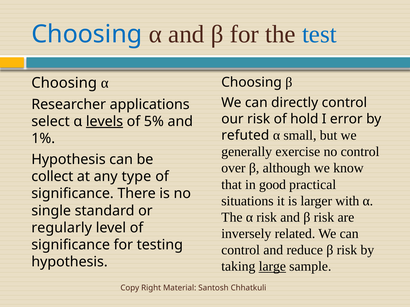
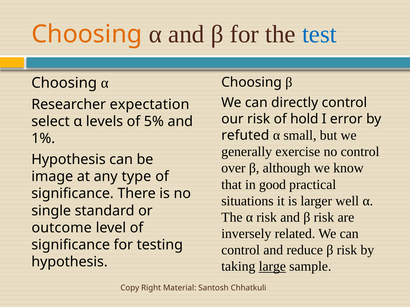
Choosing colour: blue -> orange (87, 34)
applications: applications -> expectation (150, 105)
levels underline: present -> none (105, 122)
collect: collect -> image (52, 177)
with: with -> well (347, 201)
regularly: regularly -> outcome (62, 228)
